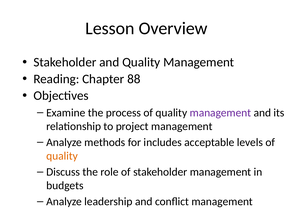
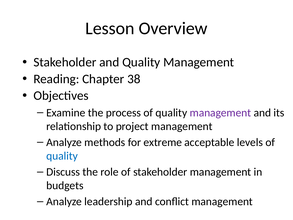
88: 88 -> 38 (134, 79)
includes: includes -> extreme (163, 142)
quality colour: orange -> blue (62, 156)
